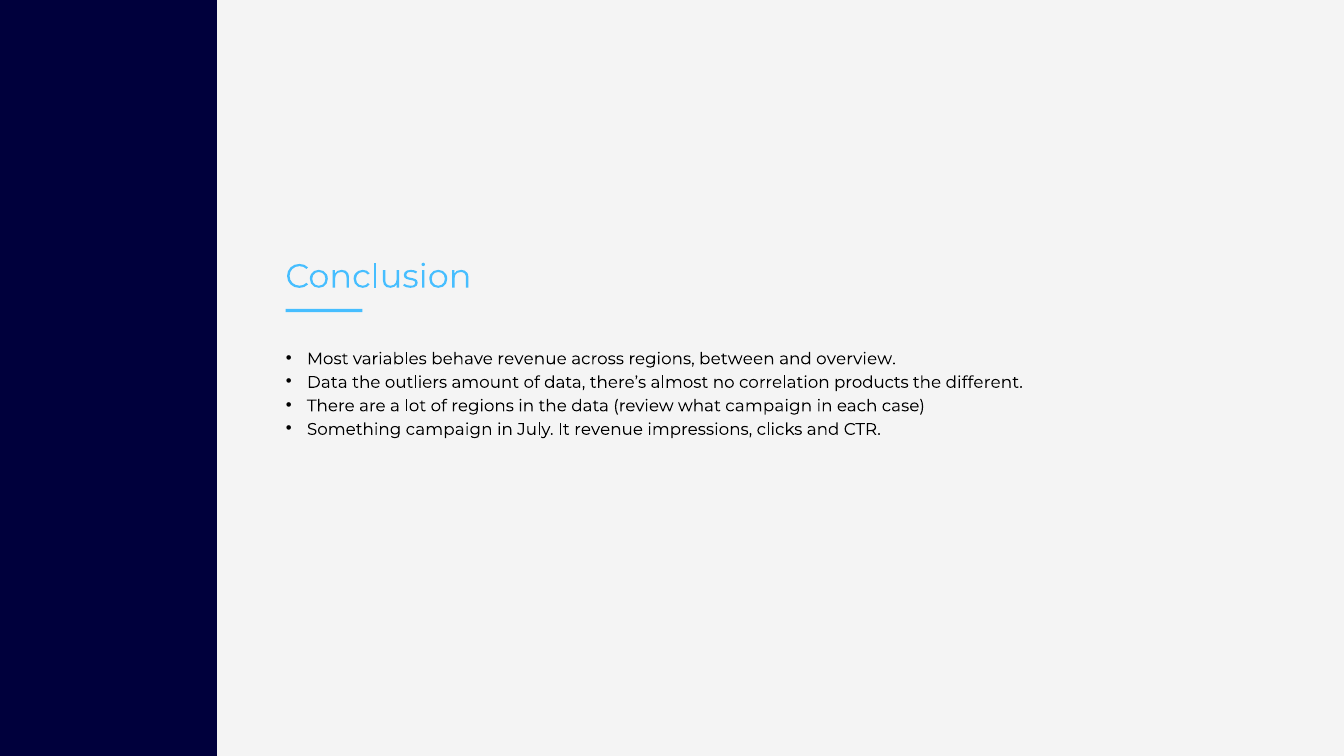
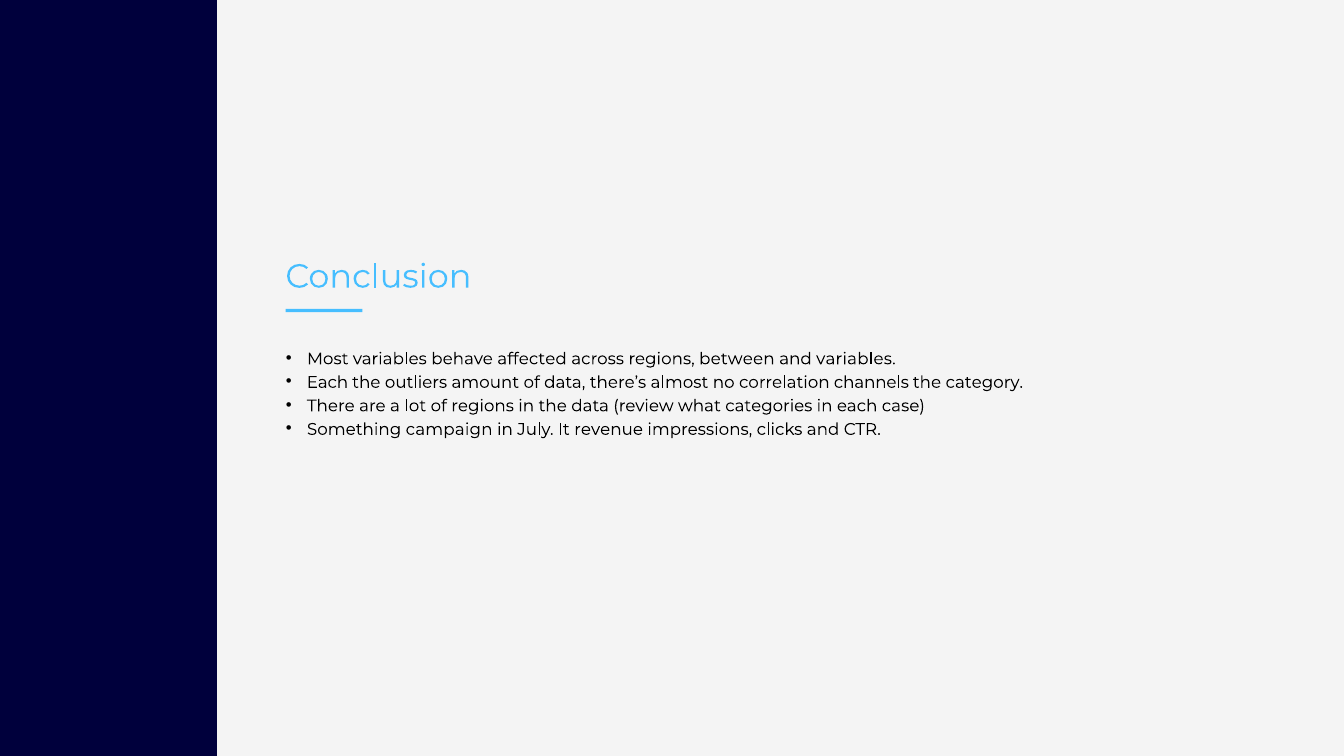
behave revenue: revenue -> affected (532, 359)
and overview: overview -> variables (856, 359)
Data: Data -> Each (327, 382)
products: products -> channels (871, 382)
different: different -> category (984, 382)
what campaign: campaign -> categories (769, 406)
